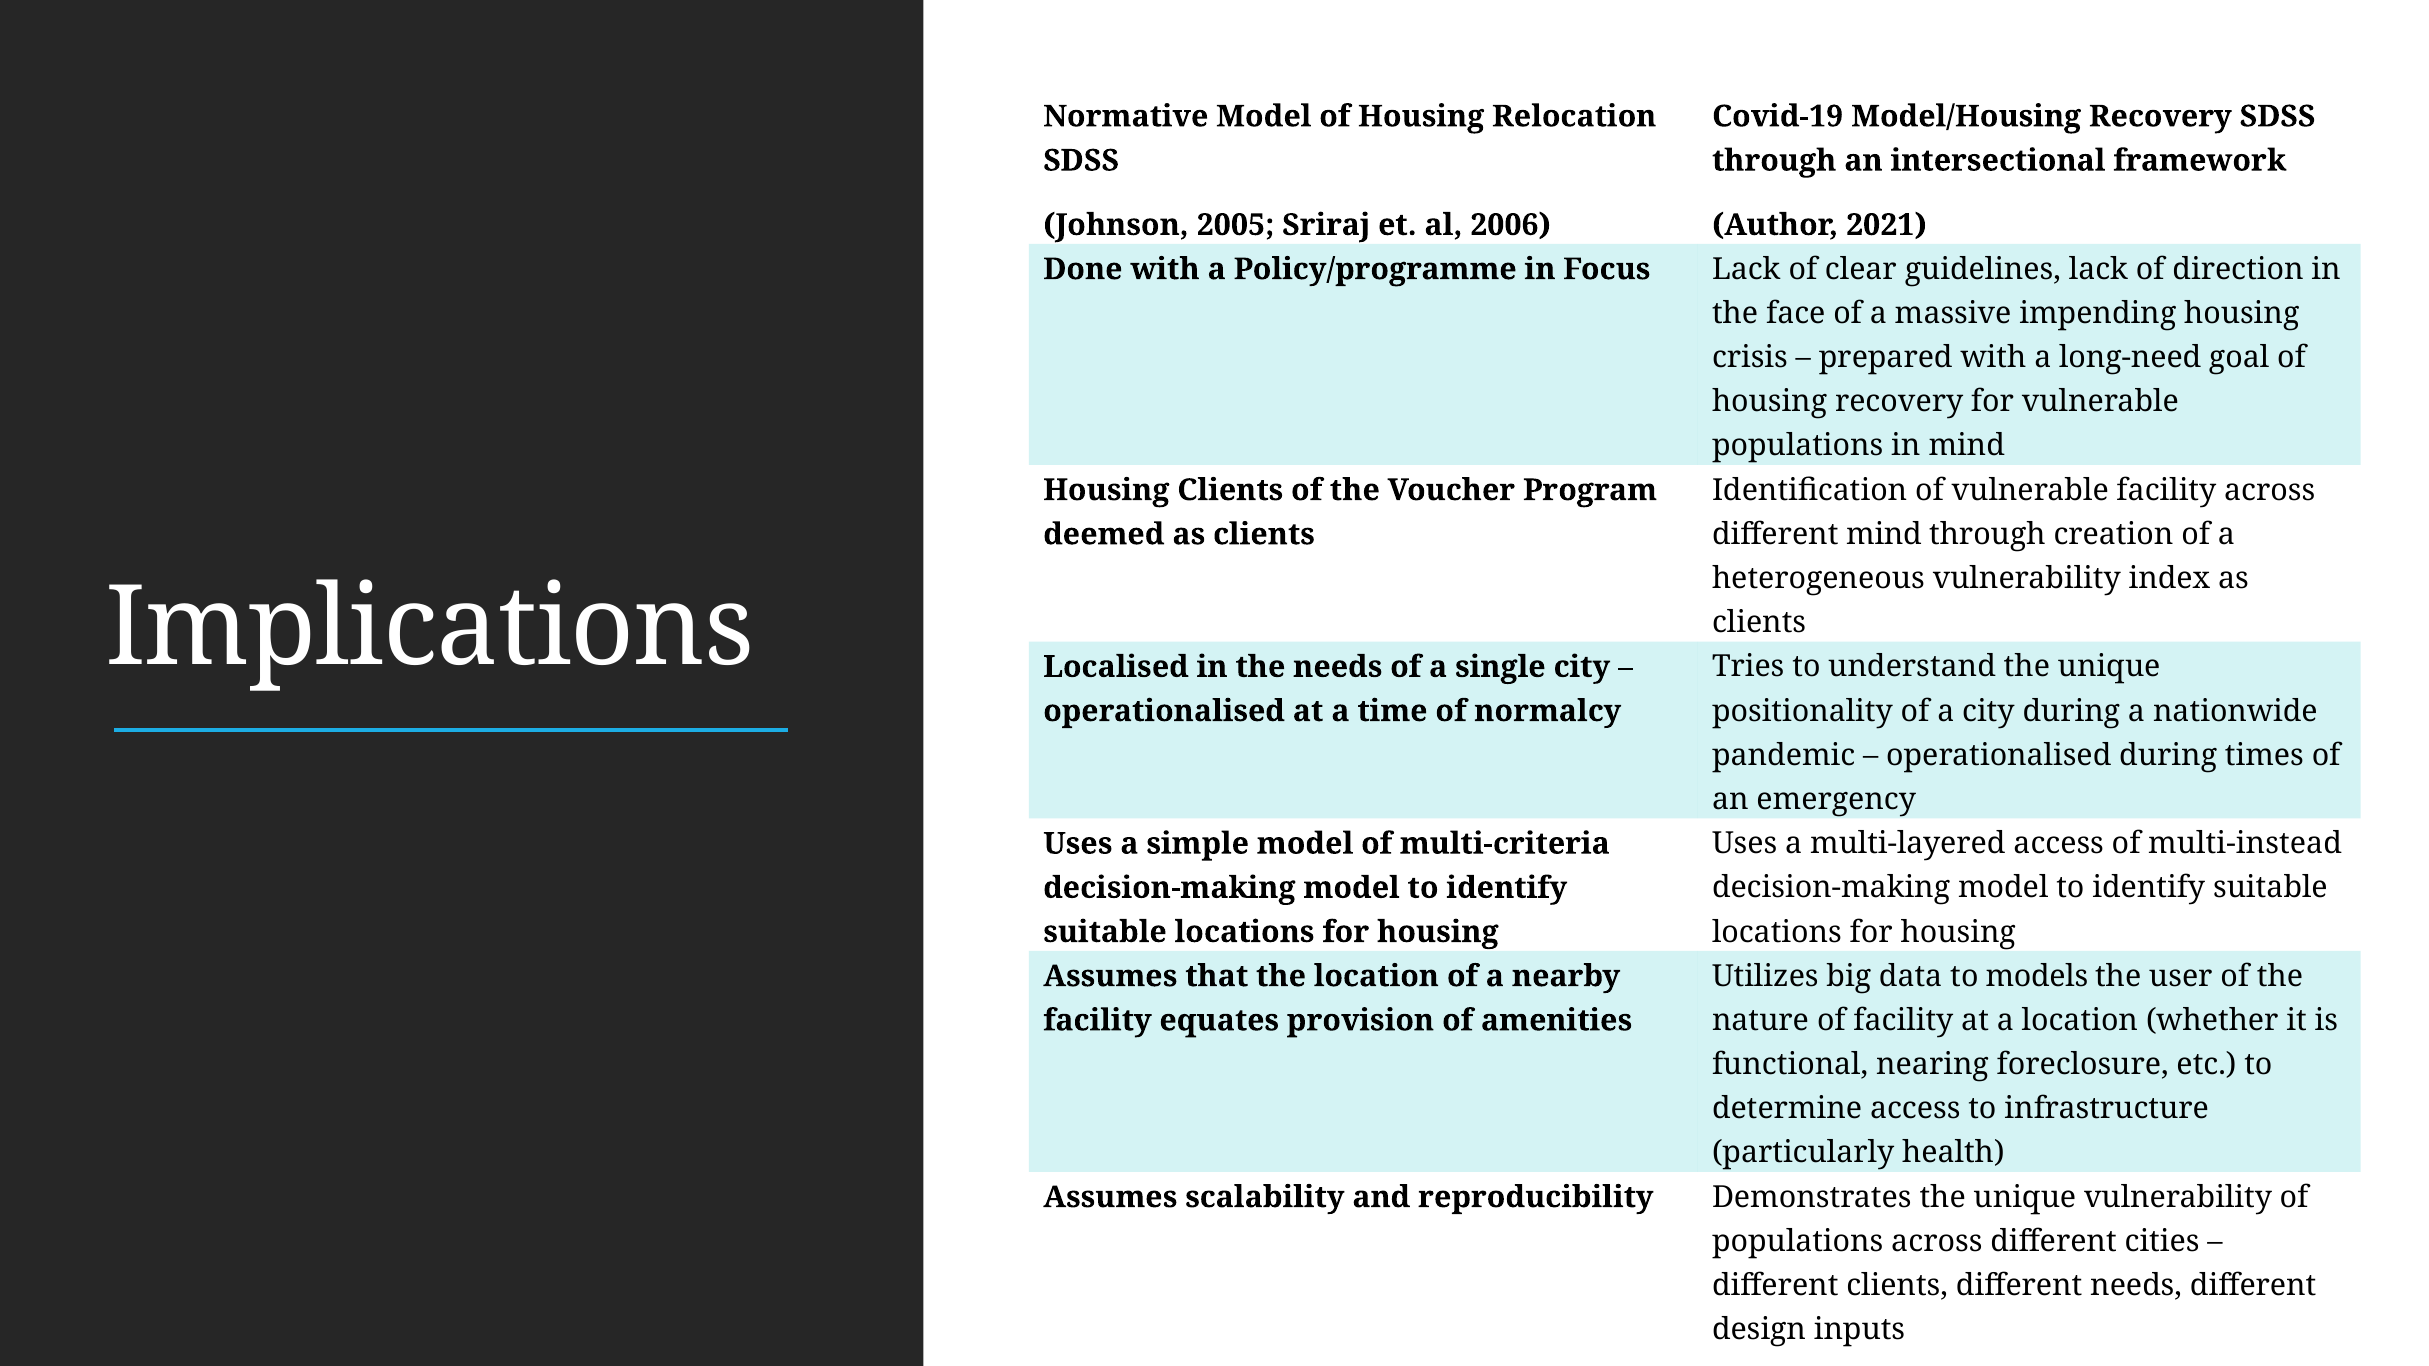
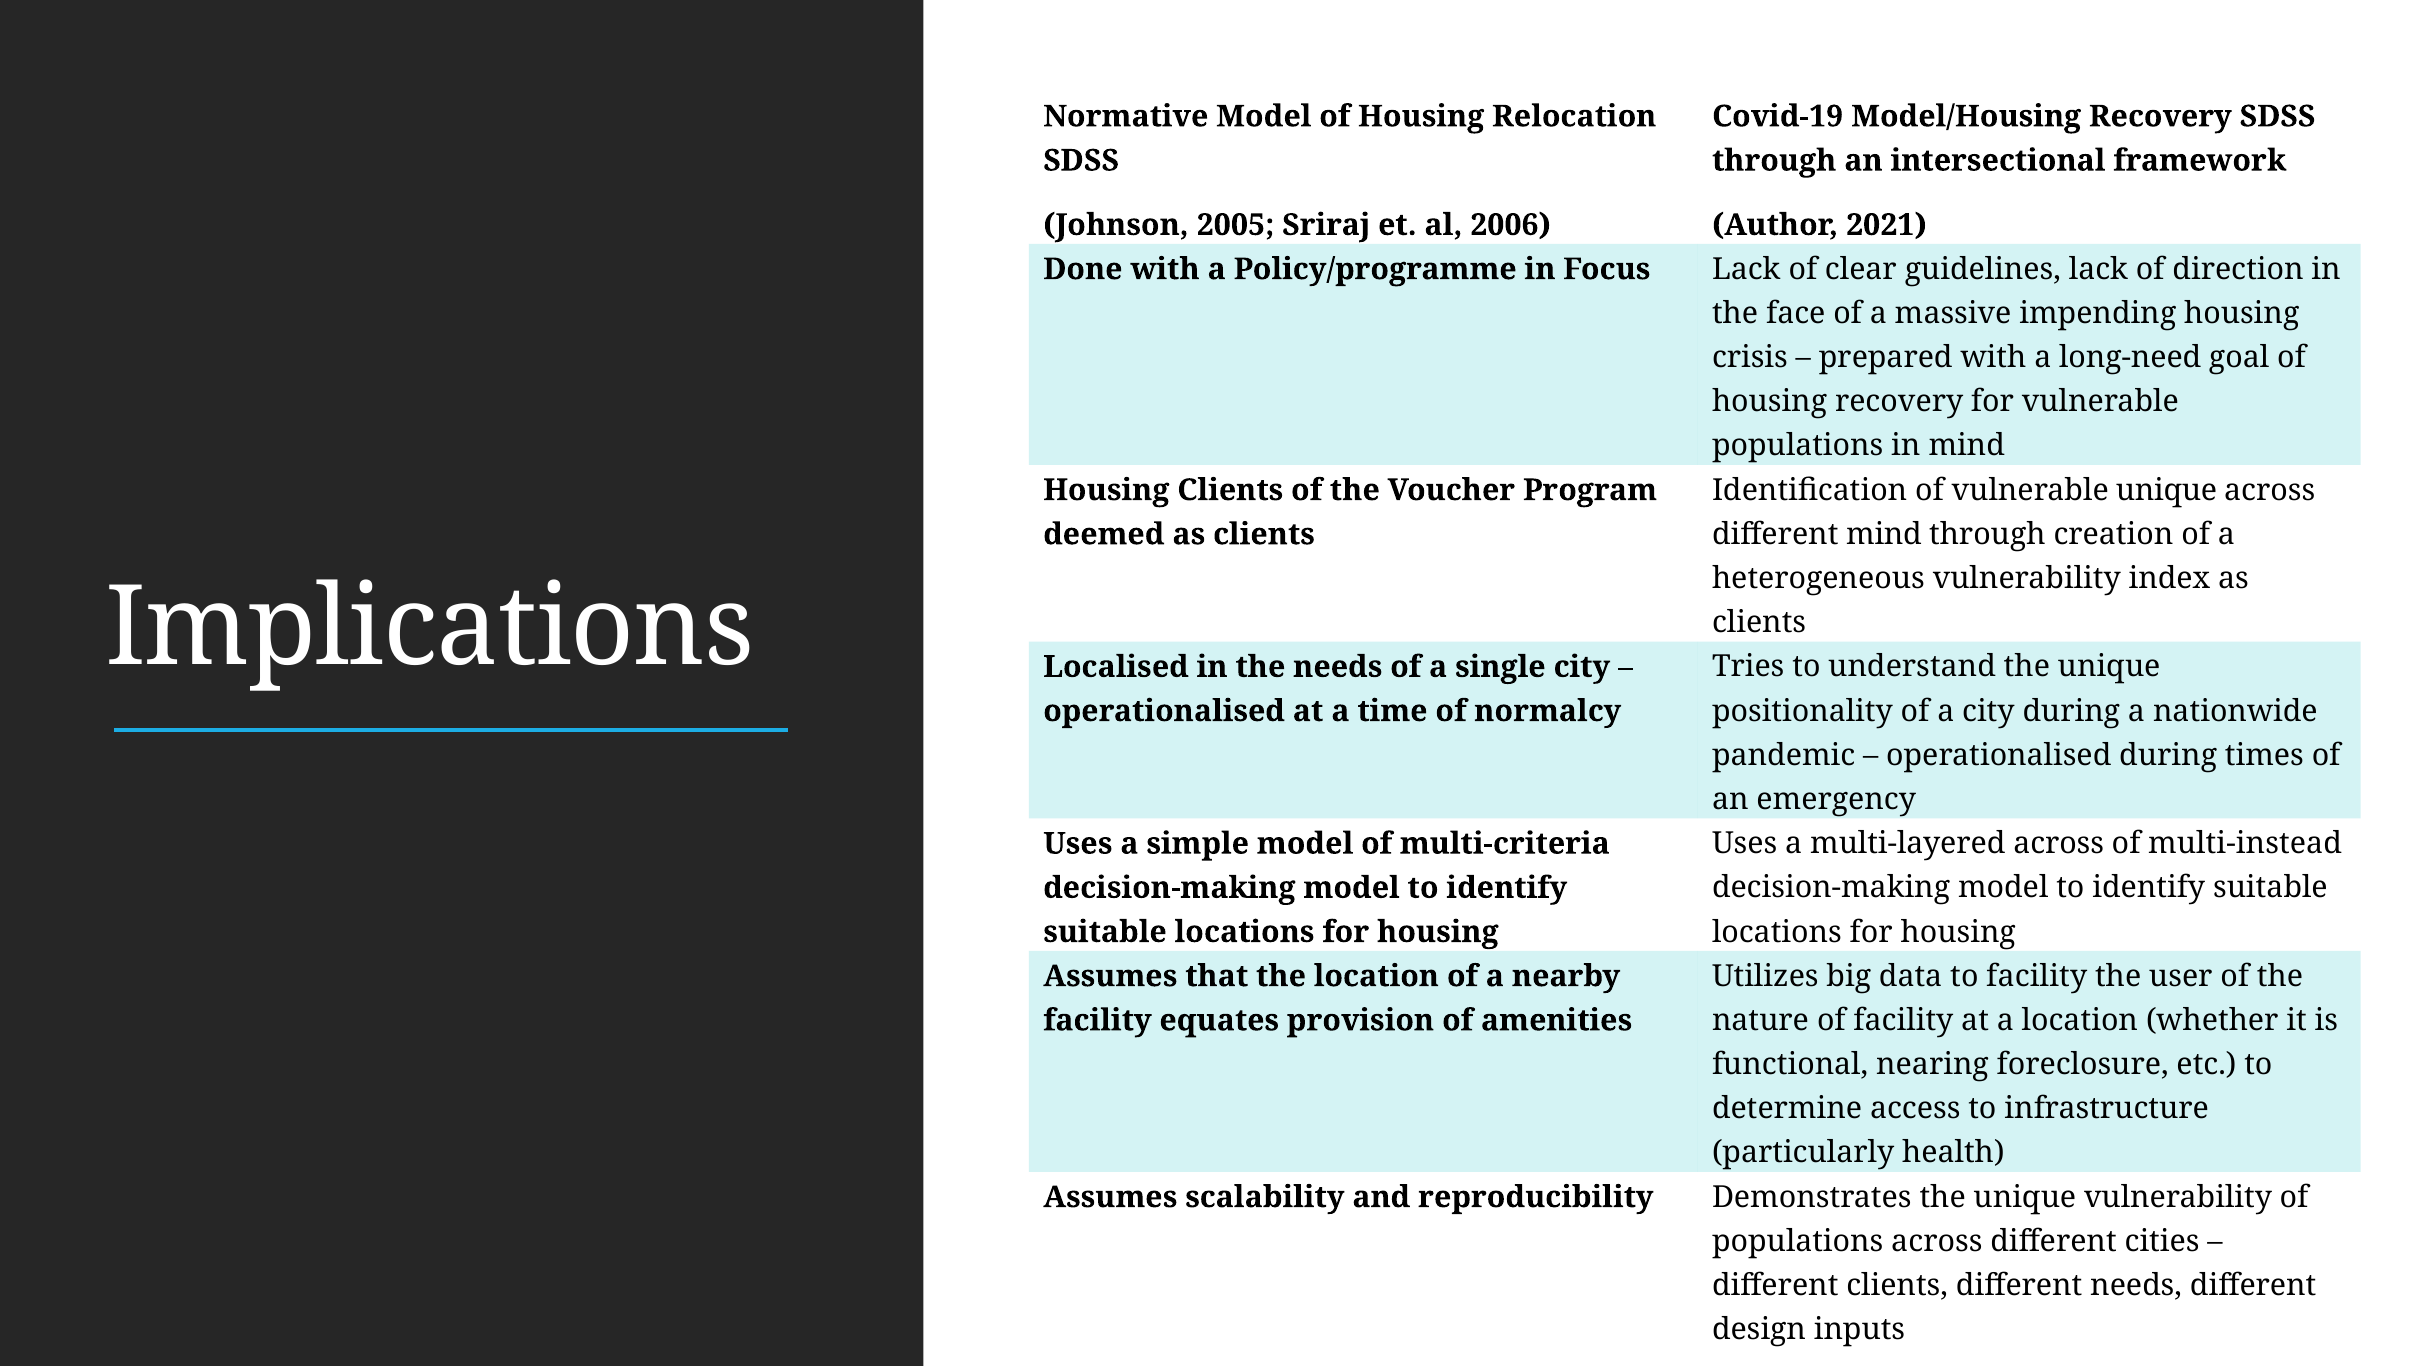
vulnerable facility: facility -> unique (2167, 490)
multi-layered access: access -> across (2059, 844)
to models: models -> facility (2037, 976)
